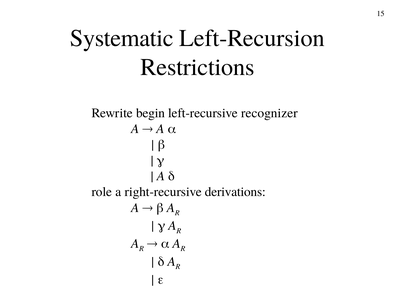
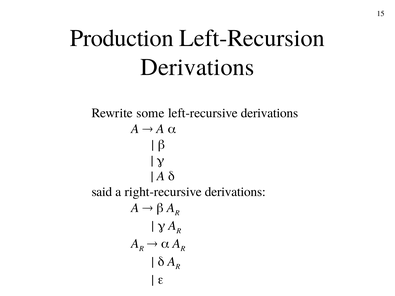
Systematic: Systematic -> Production (122, 38)
Restrictions: Restrictions -> Derivations (197, 67)
begin: begin -> some (150, 113)
left-recursive recognizer: recognizer -> derivations (270, 113)
role: role -> said (102, 192)
